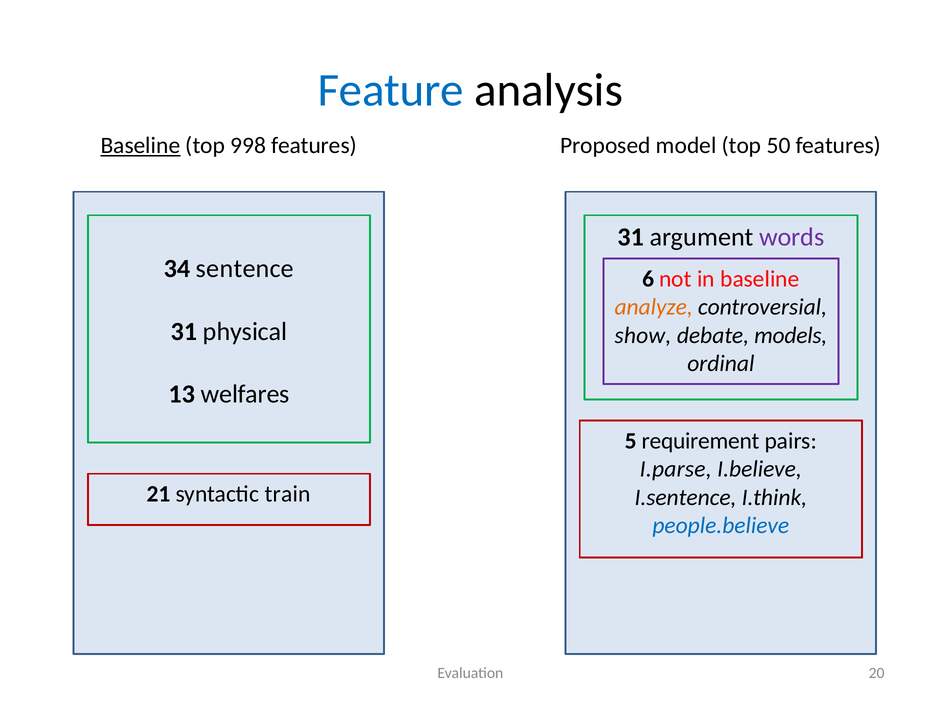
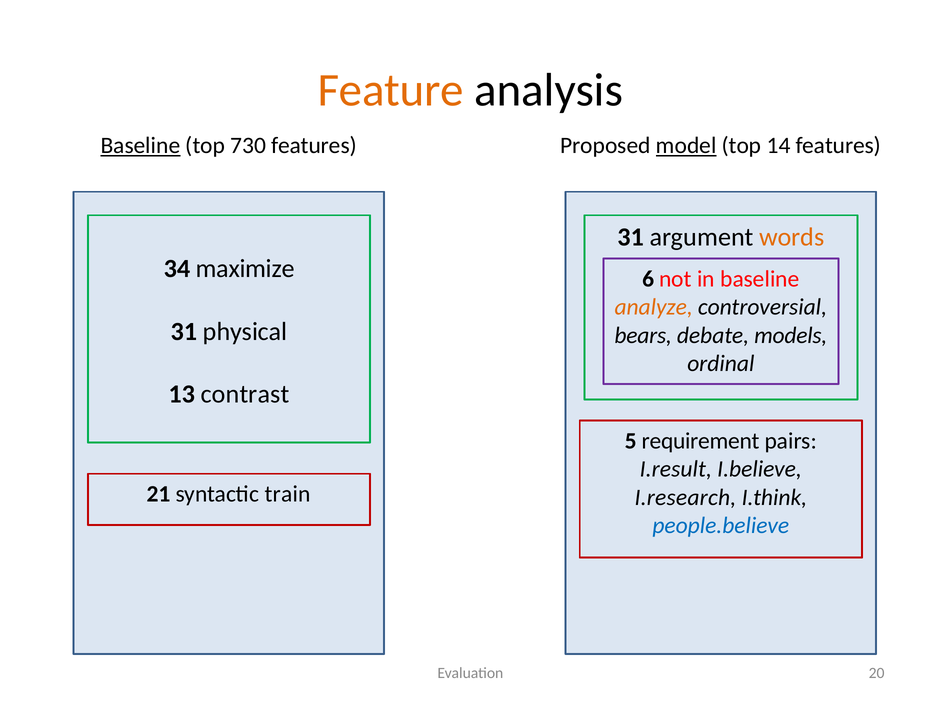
Feature colour: blue -> orange (391, 90)
998: 998 -> 730 (248, 146)
model underline: none -> present (686, 146)
50: 50 -> 14 (779, 146)
words colour: purple -> orange (792, 238)
sentence: sentence -> maximize (245, 269)
show: show -> bears (643, 336)
welfares: welfares -> contrast (245, 395)
I.parse: I.parse -> I.result (676, 470)
I.sentence: I.sentence -> I.research (685, 498)
